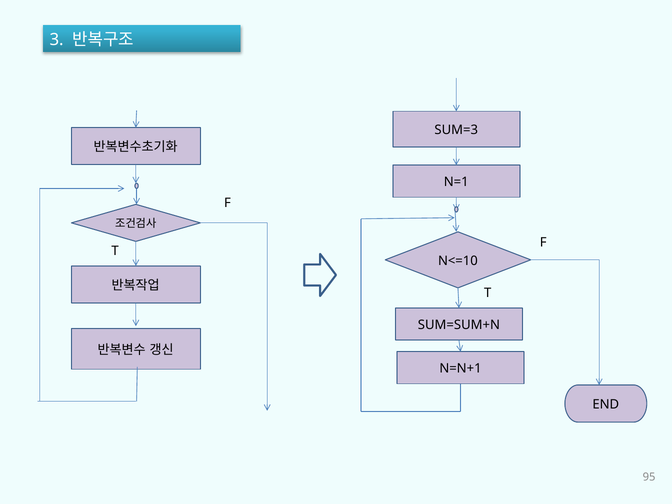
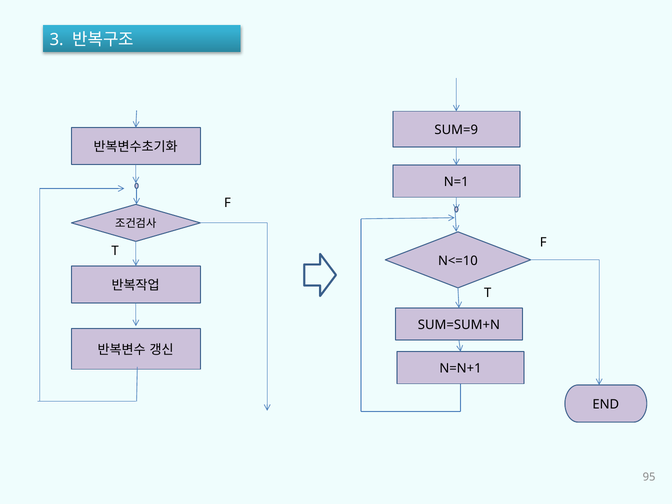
SUM=3: SUM=3 -> SUM=9 (456, 130)
